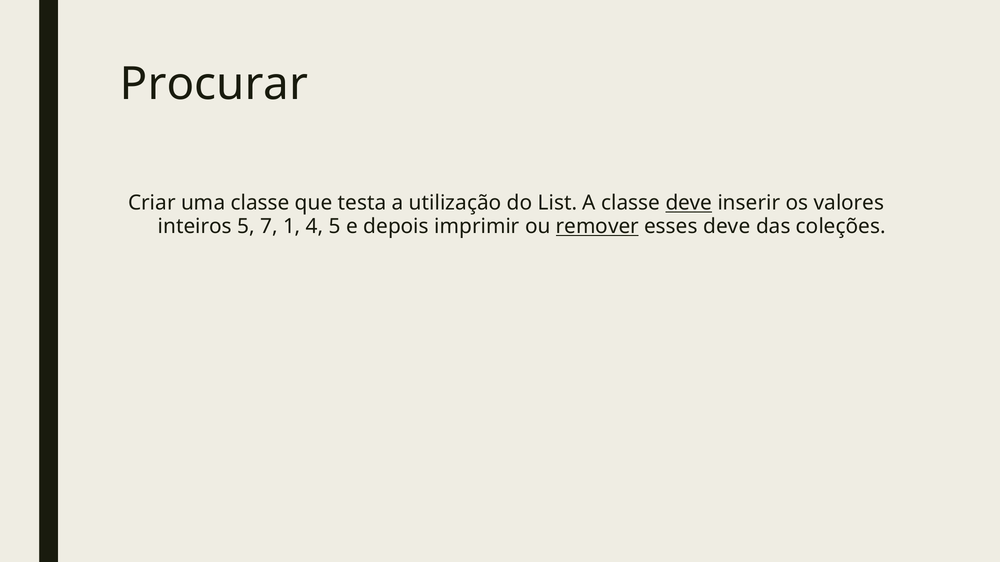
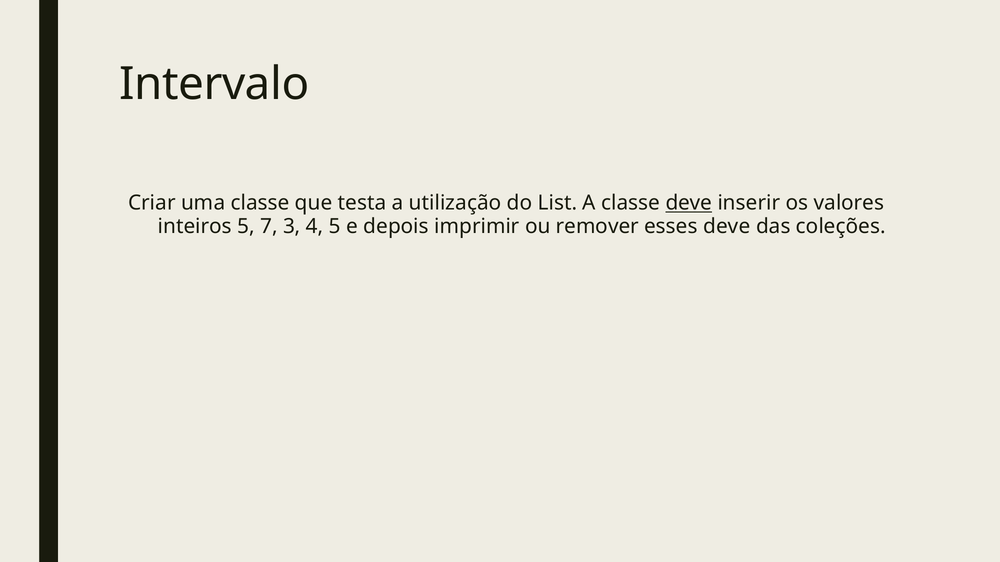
Procurar: Procurar -> Intervalo (214, 84)
1: 1 -> 3 (292, 227)
remover underline: present -> none (597, 227)
